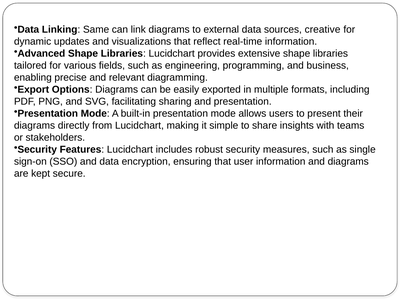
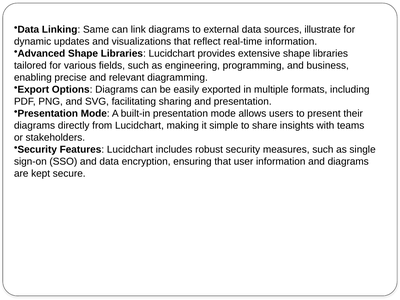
creative: creative -> illustrate (323, 29)
